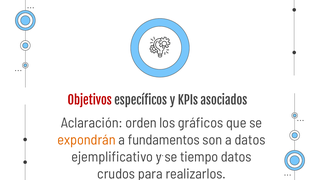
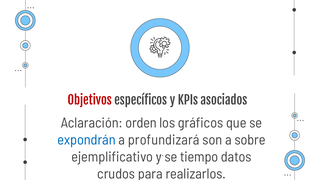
expondrán colour: orange -> blue (87, 140)
a fundamentos: fundamentos -> profundizará (164, 140)
a datos: datos -> sobre (250, 140)
